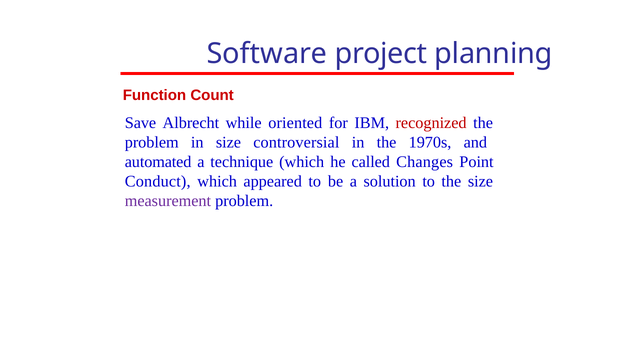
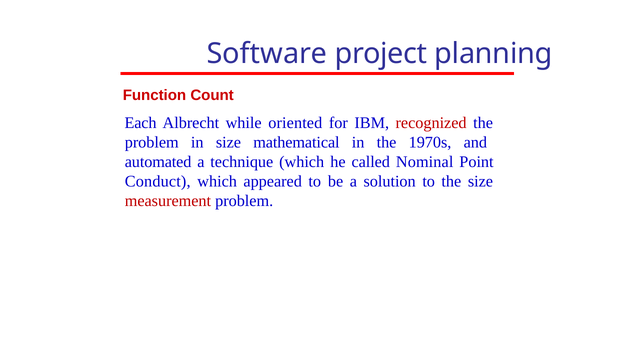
Save: Save -> Each (141, 123)
controversial: controversial -> mathematical (296, 142)
Changes: Changes -> Nominal (425, 162)
measurement colour: purple -> red (168, 201)
